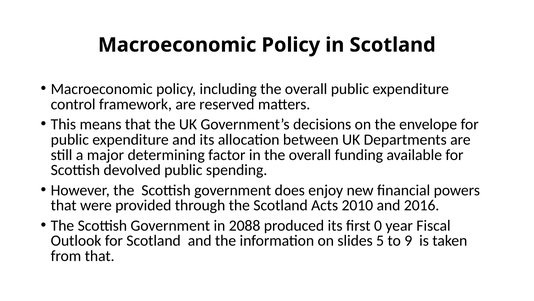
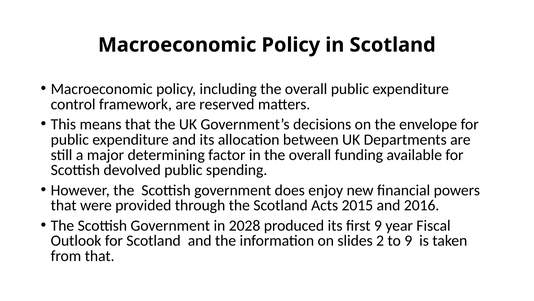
2010: 2010 -> 2015 (357, 205)
2088: 2088 -> 2028 (245, 225)
first 0: 0 -> 9 (378, 225)
5: 5 -> 2 (380, 240)
